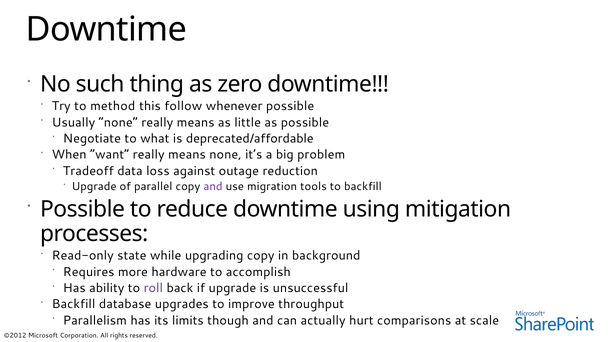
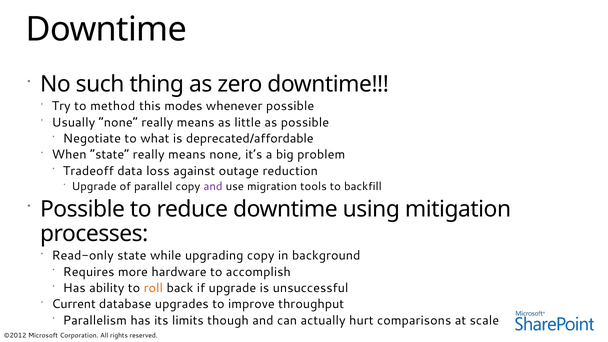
follow: follow -> modes (183, 106)
When want: want -> state (110, 155)
roll colour: purple -> orange (153, 288)
Backfill: Backfill -> Current (74, 304)
